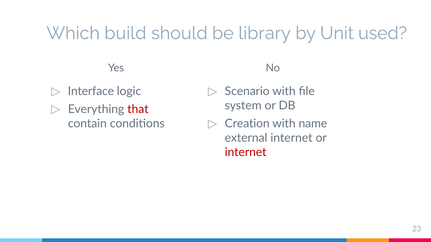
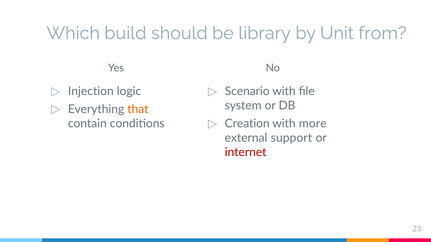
used: used -> from (382, 33)
Interface: Interface -> Injection (91, 91)
that colour: red -> orange (138, 109)
name: name -> more (313, 124)
external internet: internet -> support (291, 138)
